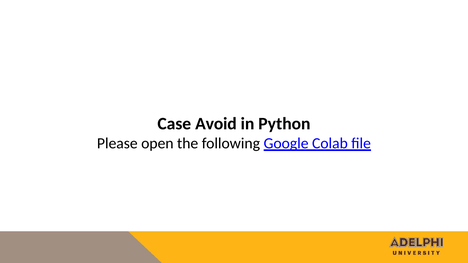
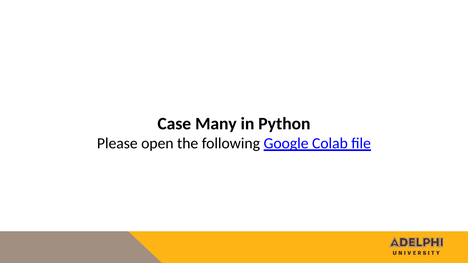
Avoid: Avoid -> Many (216, 124)
